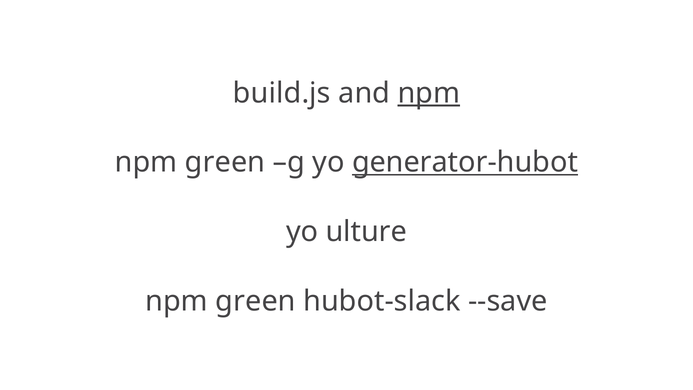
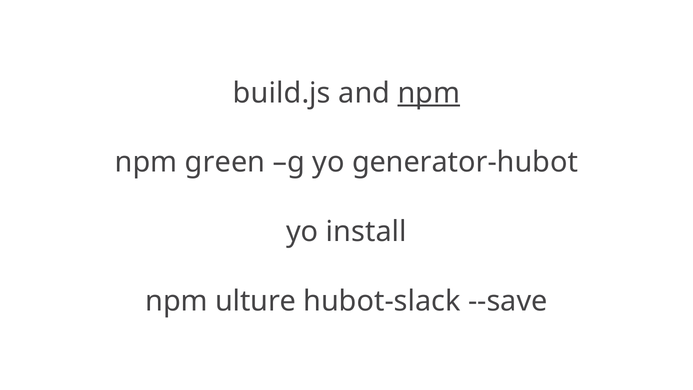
generator-hubot underline: present -> none (465, 162)
ulture: ulture -> install (366, 232)
green: green -> ulture (256, 301)
